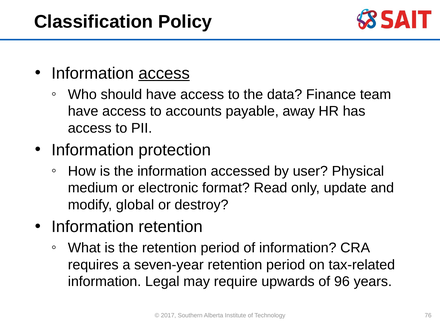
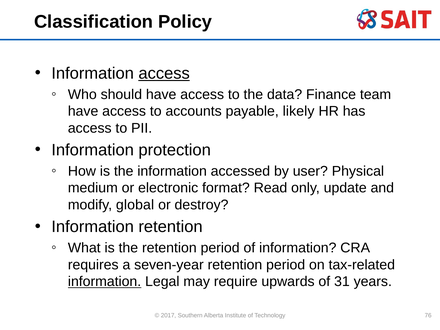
away: away -> likely (299, 111)
information underline: none -> present (105, 282)
96: 96 -> 31 (342, 282)
